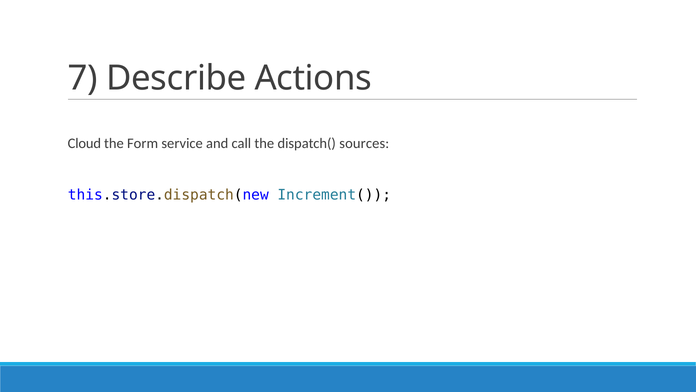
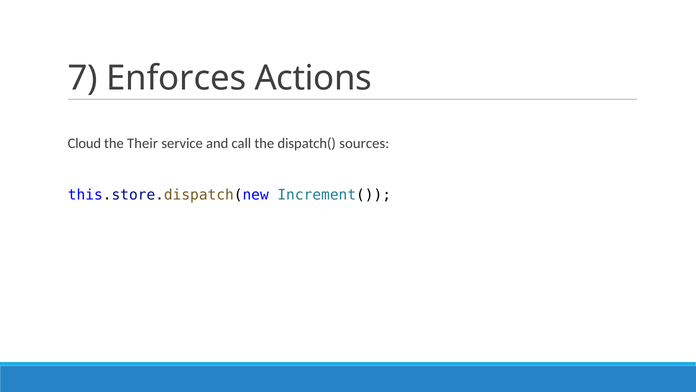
Describe: Describe -> Enforces (176, 78)
Form: Form -> Their (143, 143)
